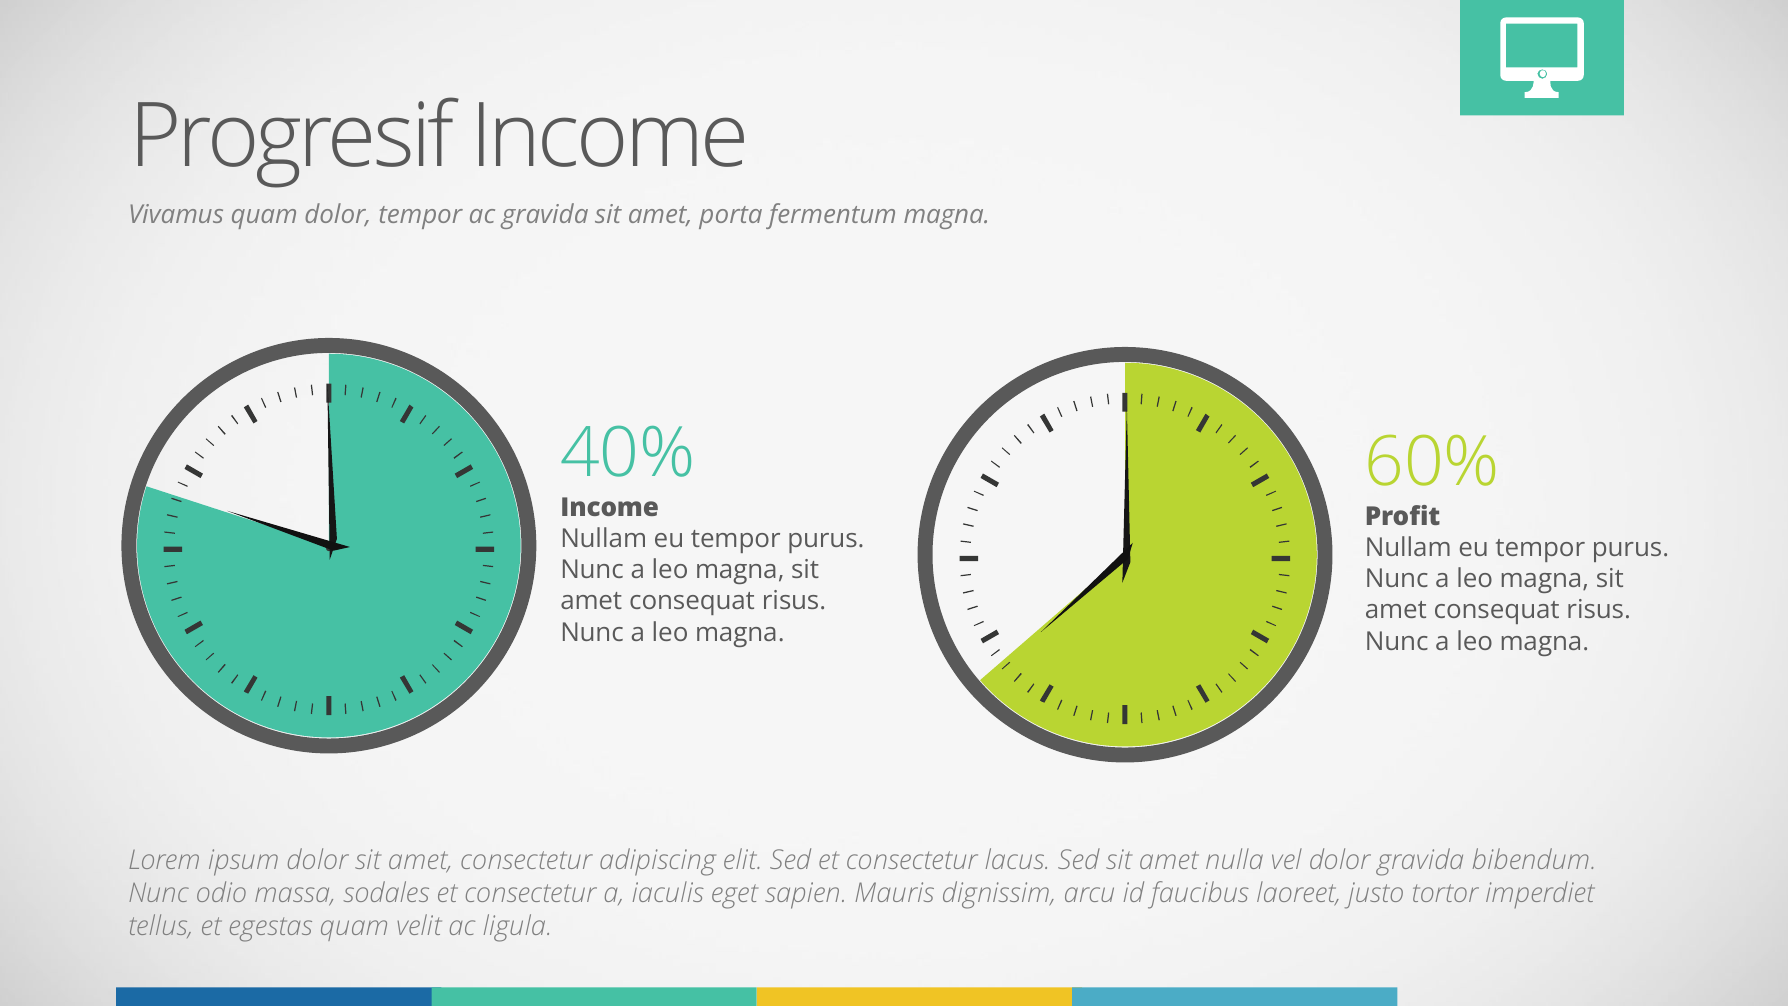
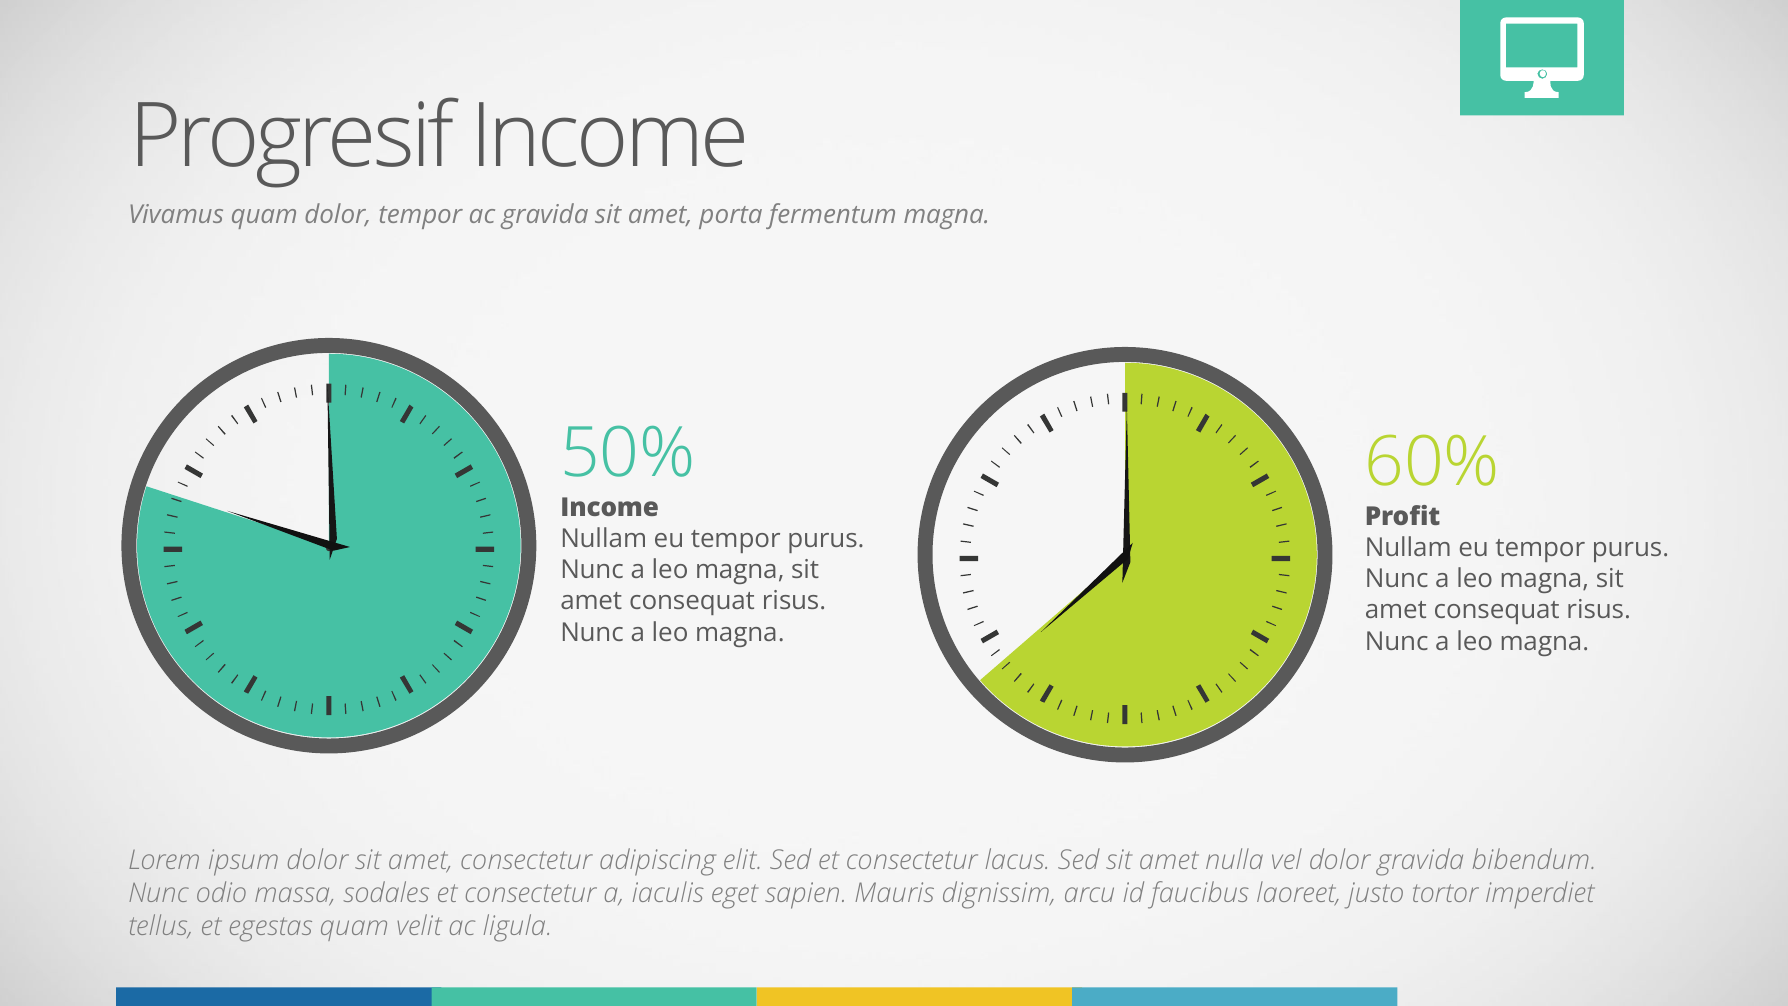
40%: 40% -> 50% (628, 453)
